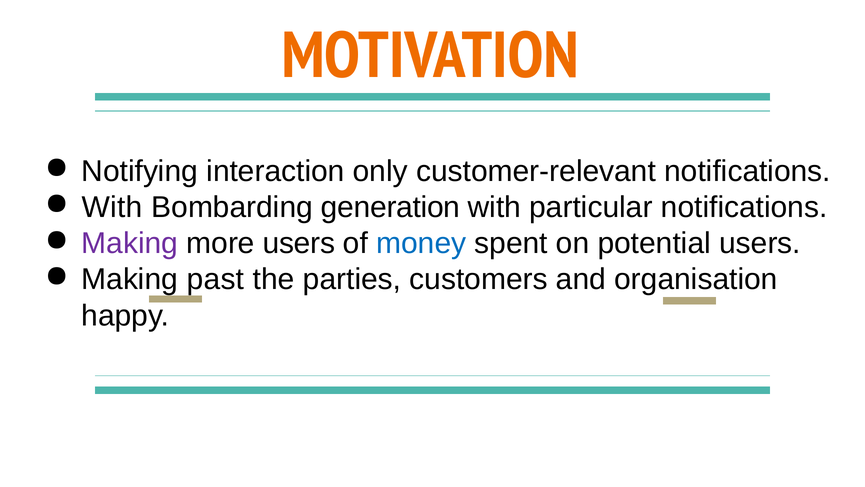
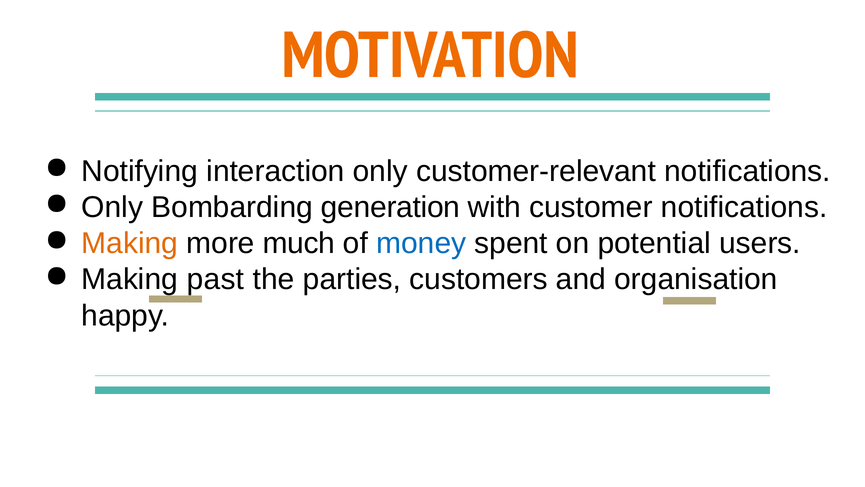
With: With -> Only (112, 207)
particular: particular -> customer (591, 207)
Making colour: purple -> orange (130, 243)
more users: users -> much (299, 243)
